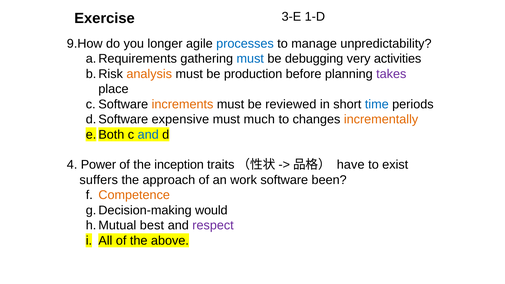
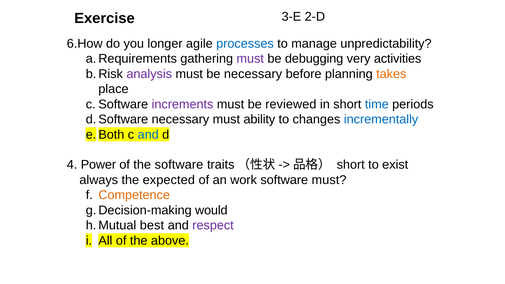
1-D: 1-D -> 2-D (315, 17)
9.How: 9.How -> 6.How (85, 44)
must colour: blue -> purple (250, 59)
analysis colour: orange -> purple (149, 74)
be production: production -> necessary (253, 74)
takes colour: purple -> orange (391, 74)
increments colour: orange -> purple (182, 104)
expensive: expensive -> necessary (180, 119)
much: much -> ability (259, 119)
incrementally colour: orange -> blue (381, 119)
the inception: inception -> software (179, 165)
have: have -> short (351, 165)
suffers: suffers -> always (99, 180)
approach: approach -> expected (169, 180)
software been: been -> must (329, 180)
